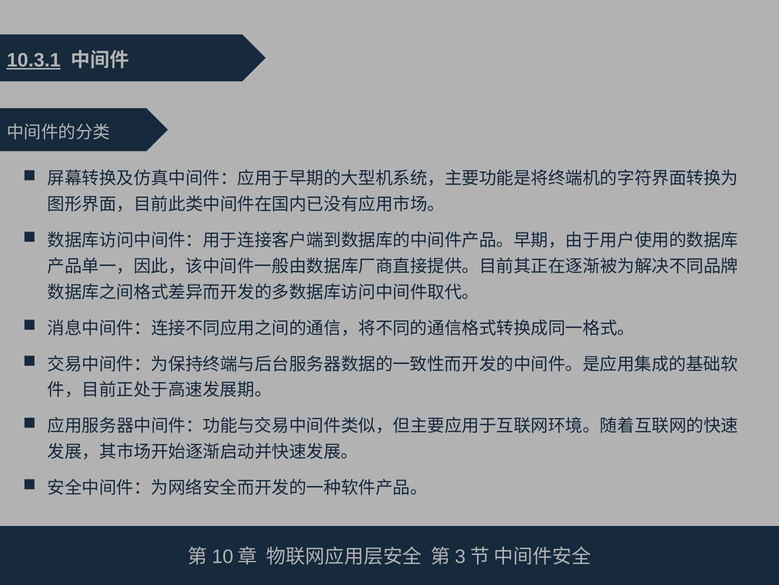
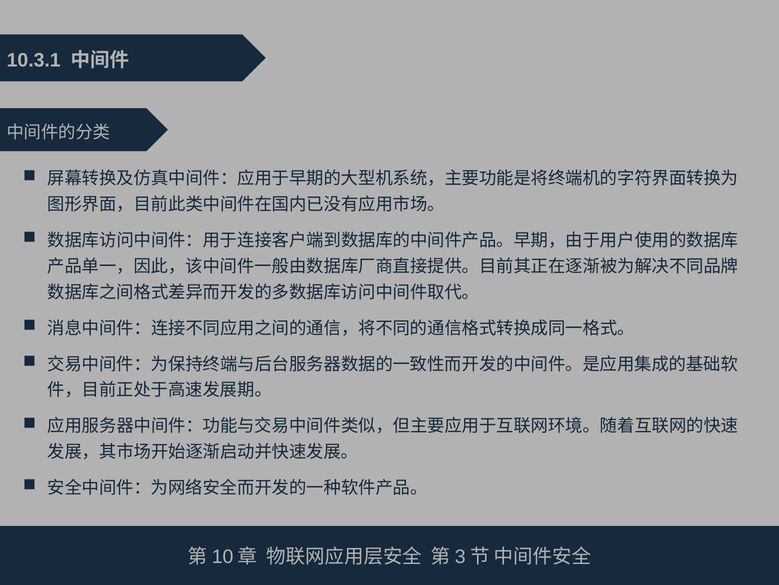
10.3.1 underline: present -> none (34, 60)
